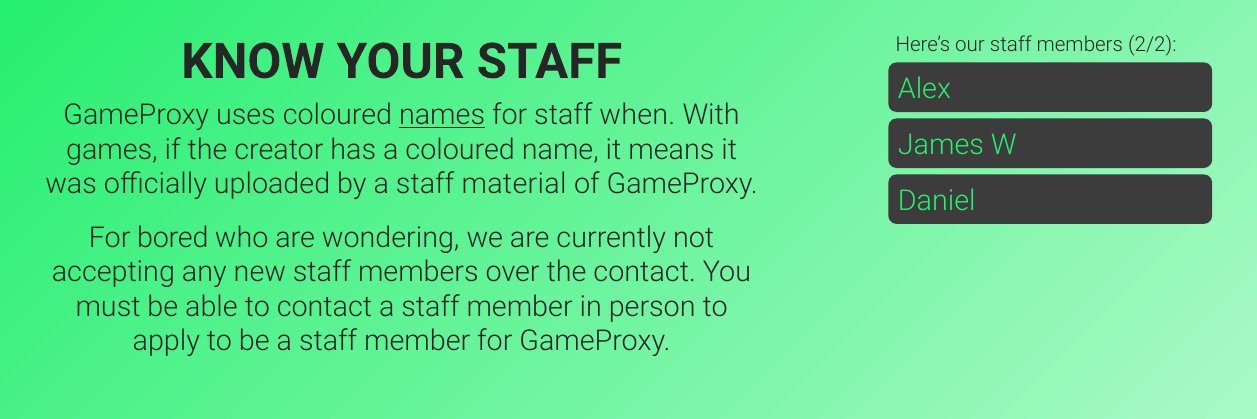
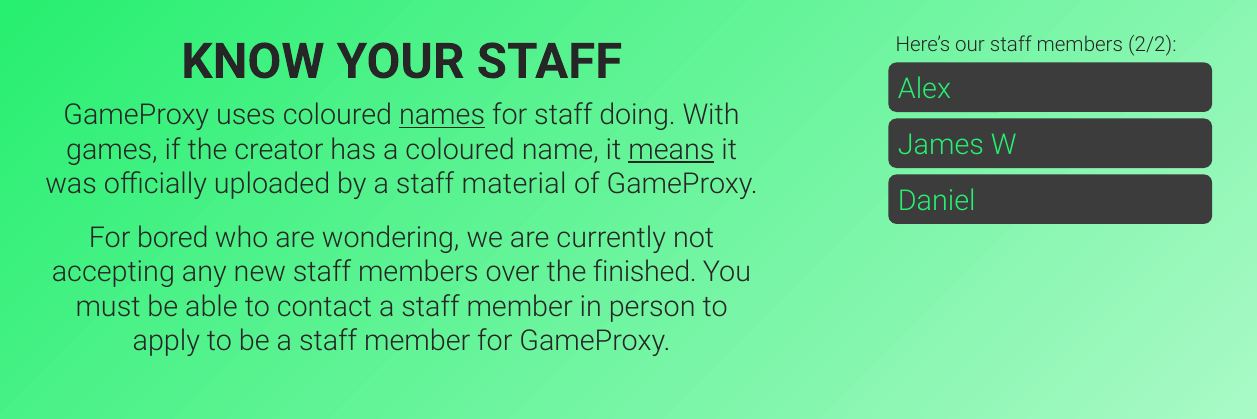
when: when -> doing (638, 115)
means underline: none -> present (671, 150)
the contact: contact -> finished (645, 272)
